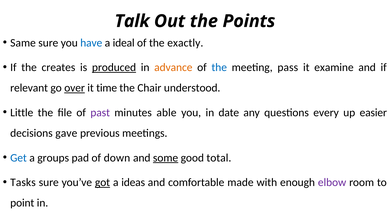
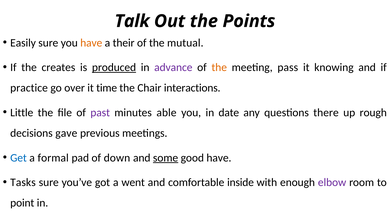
Same: Same -> Easily (23, 43)
have colour: blue -> orange (91, 43)
ideal: ideal -> their (124, 43)
exactly: exactly -> mutual (185, 43)
advance colour: orange -> purple (173, 67)
the colour: blue -> orange (219, 67)
examine: examine -> knowing (334, 67)
relevant: relevant -> practice (29, 88)
over underline: present -> none (75, 88)
understood: understood -> interactions (192, 88)
every: every -> there (326, 112)
easier: easier -> rough (373, 112)
groups: groups -> formal (53, 157)
good total: total -> have (219, 157)
got underline: present -> none (102, 182)
ideas: ideas -> went (133, 182)
made: made -> inside (241, 182)
